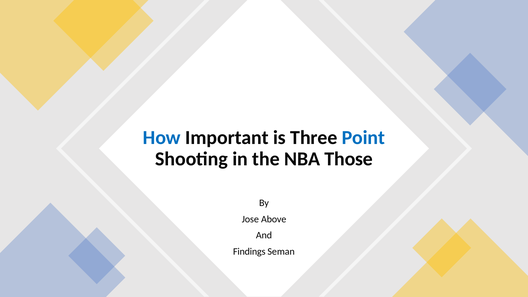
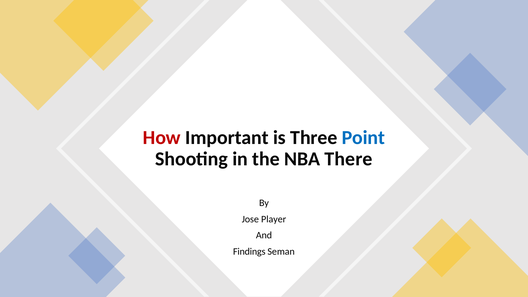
How colour: blue -> red (162, 138)
Those: Those -> There (349, 159)
Above: Above -> Player (274, 219)
